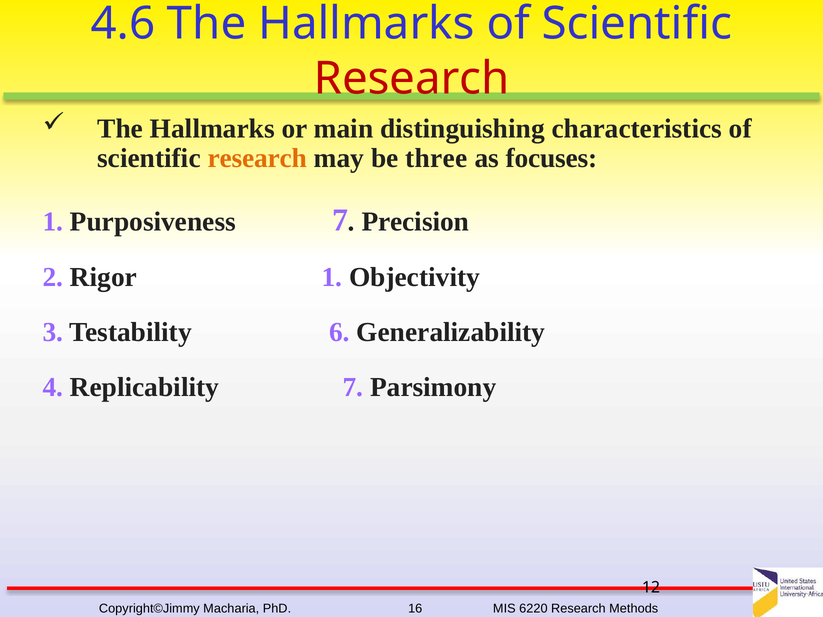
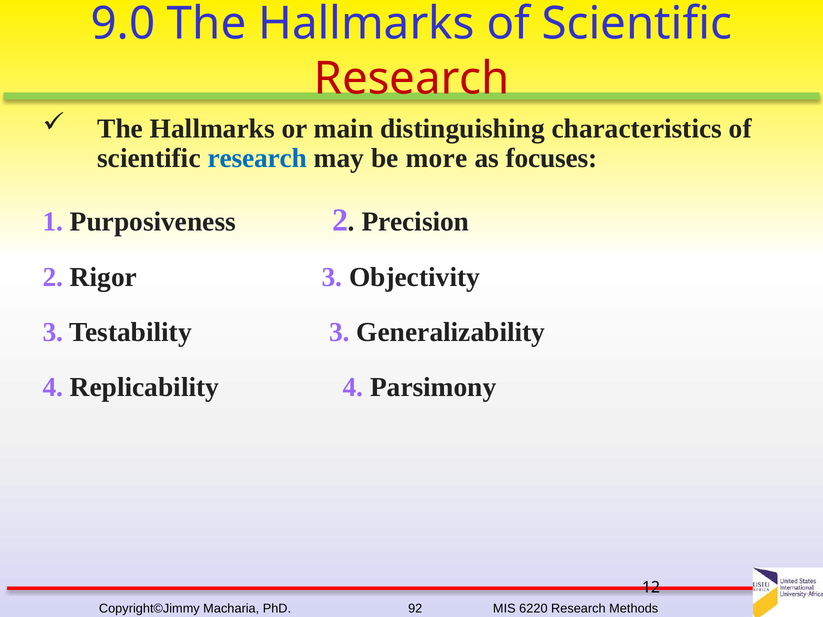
4.6: 4.6 -> 9.0 (123, 24)
research colour: orange -> blue (257, 158)
three: three -> more (436, 158)
Purposiveness 7: 7 -> 2 (340, 220)
Rigor 1: 1 -> 3 (332, 277)
Testability 6: 6 -> 3 (339, 332)
Replicability 7: 7 -> 4 (353, 387)
16: 16 -> 92 (415, 609)
